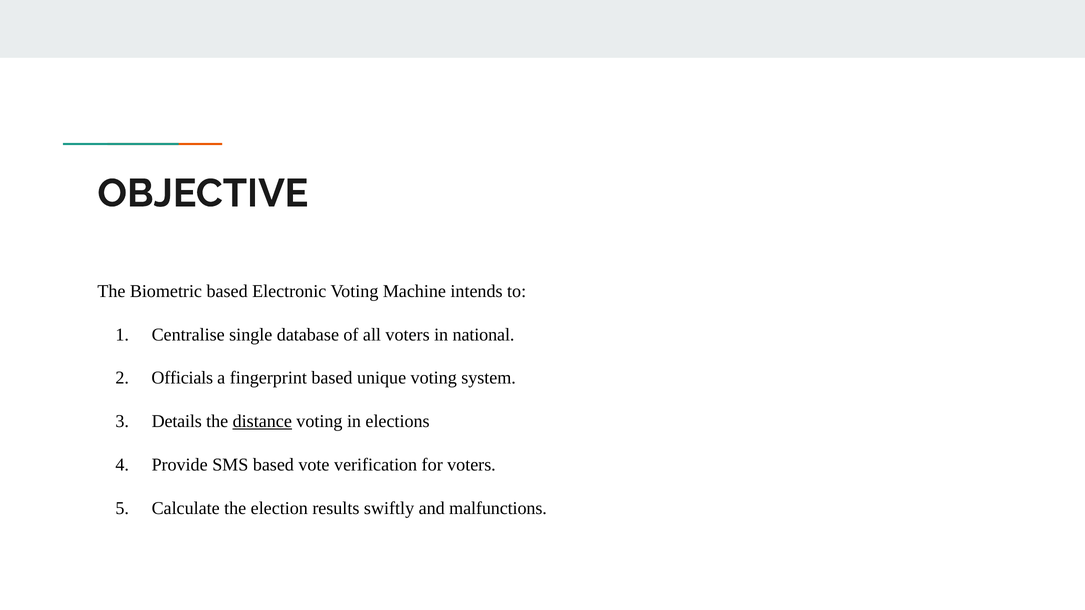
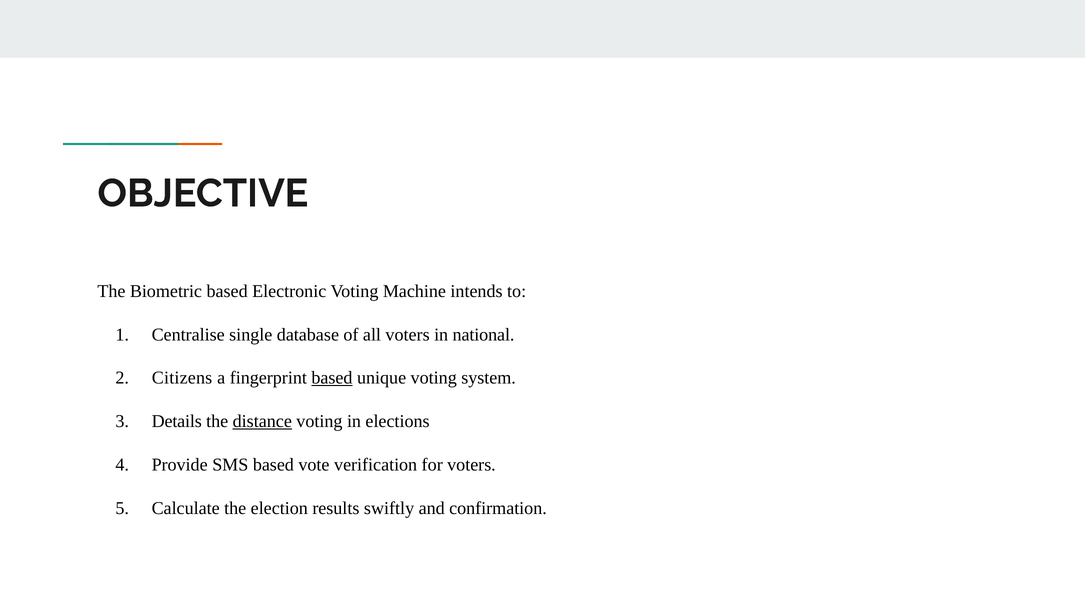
Officials: Officials -> Citizens (182, 378)
based underline: none -> present (332, 378)
malfunctions: malfunctions -> confirmation (498, 508)
